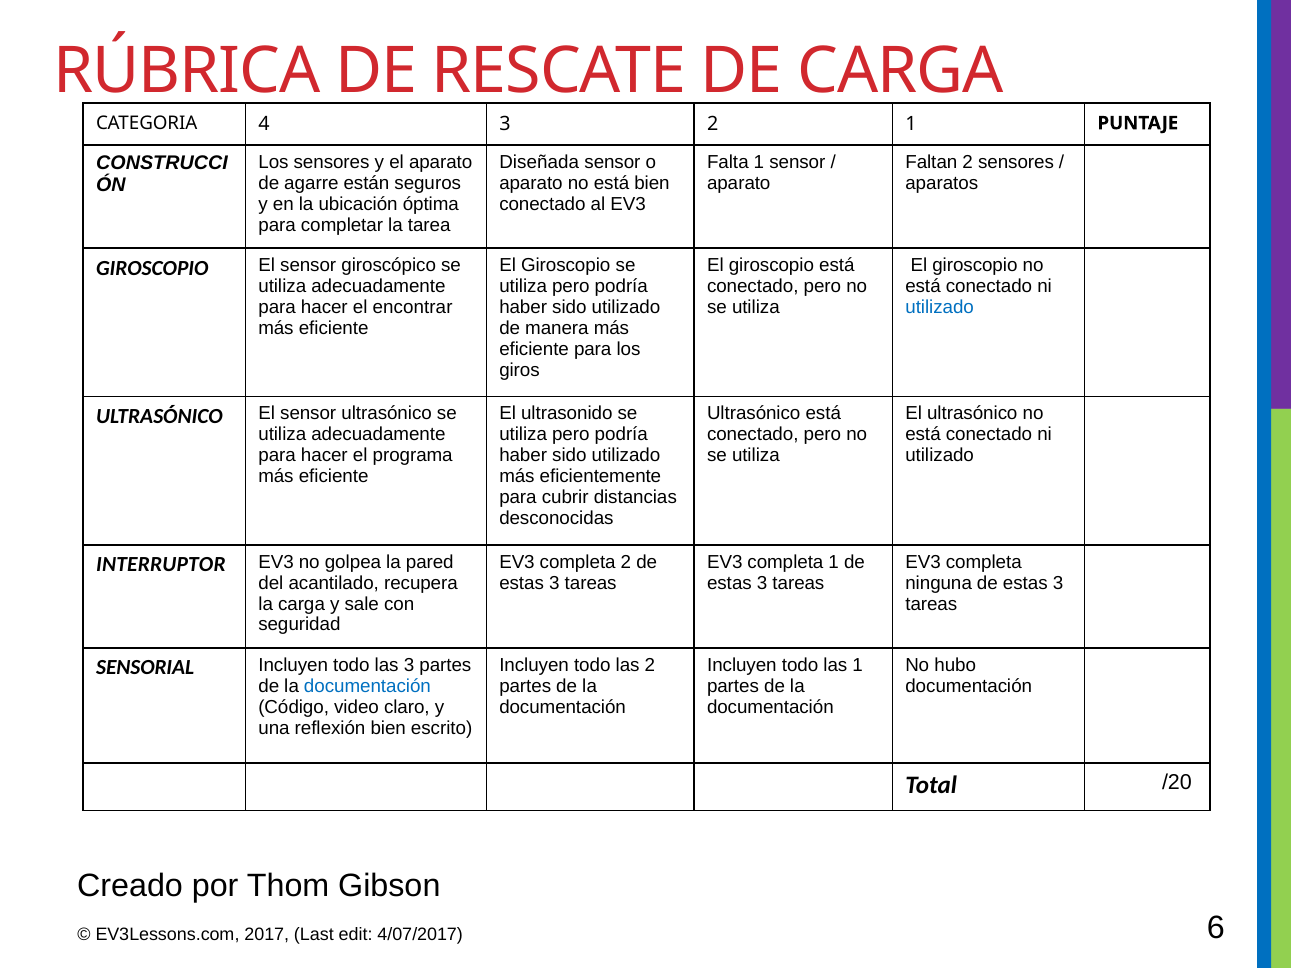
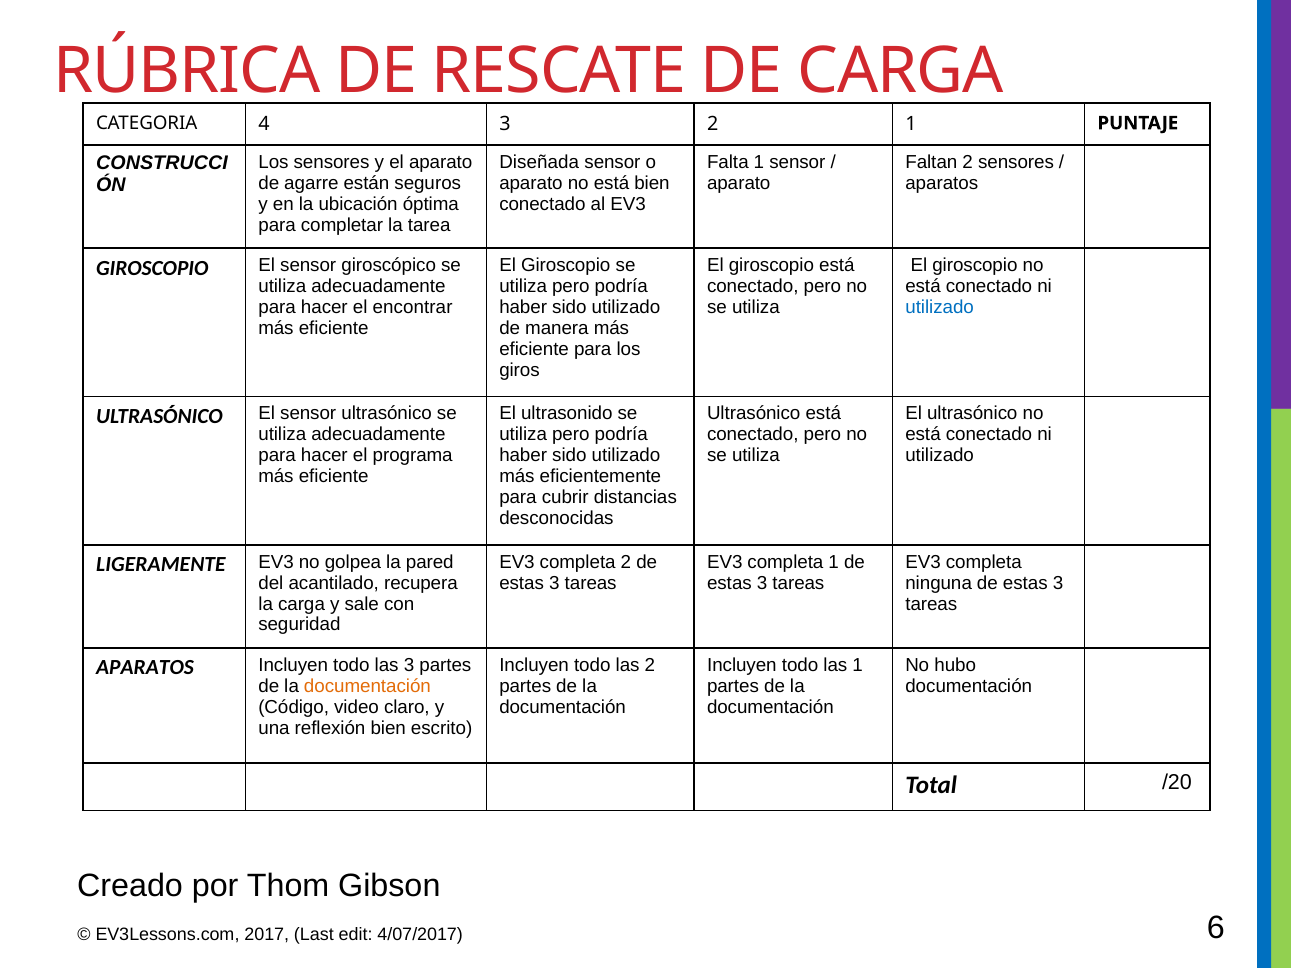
INTERRUPTOR: INTERRUPTOR -> LIGERAMENTE (161, 565)
SENSORIAL: SENSORIAL -> APARATOS (145, 668)
documentación colour: blue -> orange (367, 686)
